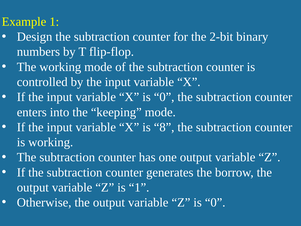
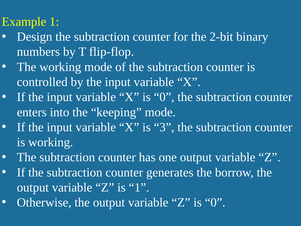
8: 8 -> 3 (164, 127)
